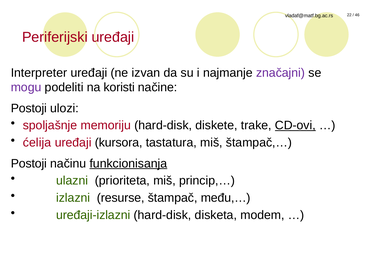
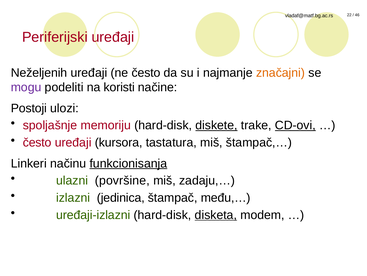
Interpreter: Interpreter -> Neželjenih (39, 73)
ne izvan: izvan -> često (146, 73)
značajni colour: purple -> orange (281, 73)
diskete underline: none -> present (216, 125)
ćelija: ćelija -> često (37, 142)
Postoji: Postoji -> Linkeri (29, 163)
prioriteta: prioriteta -> površine (122, 180)
princip,…: princip,… -> zadaju,… (207, 180)
resurse: resurse -> jedinica (121, 197)
disketa underline: none -> present (216, 214)
